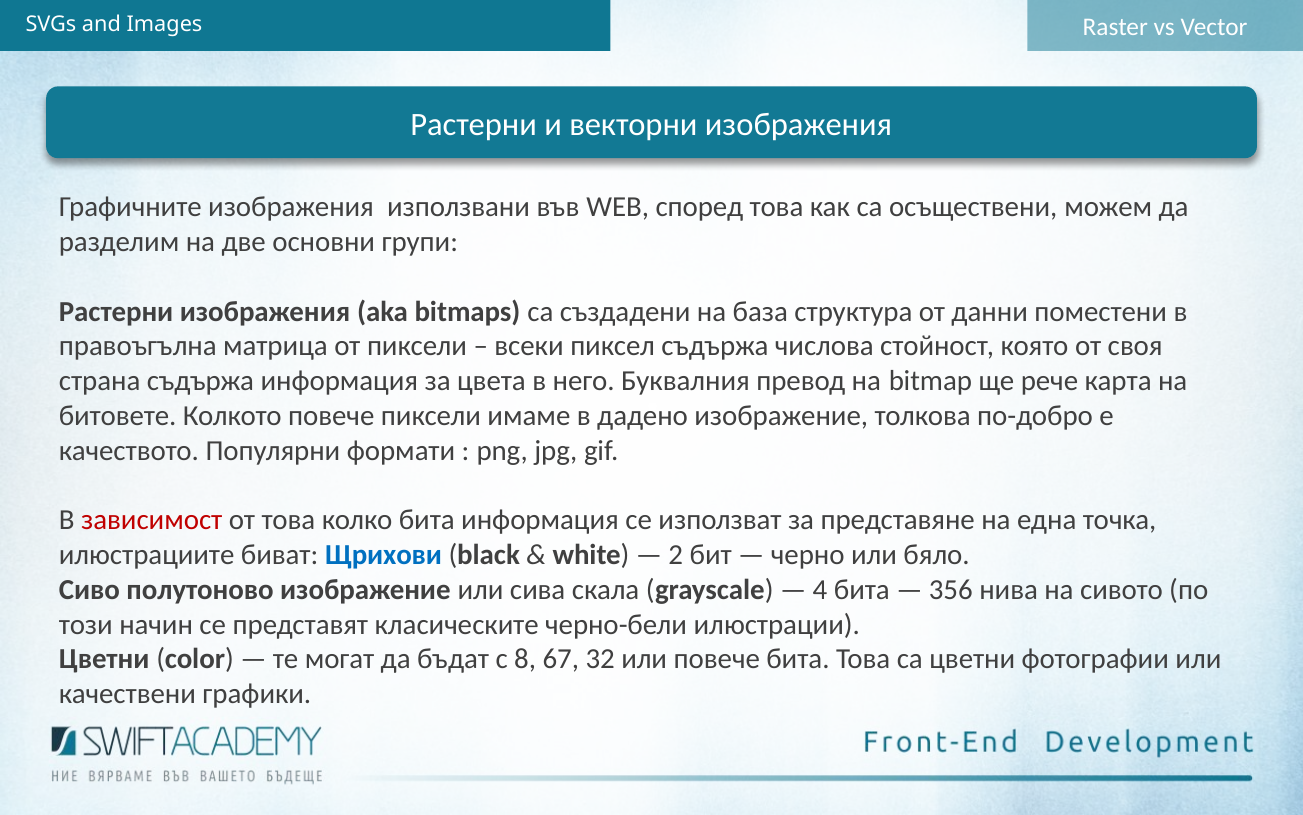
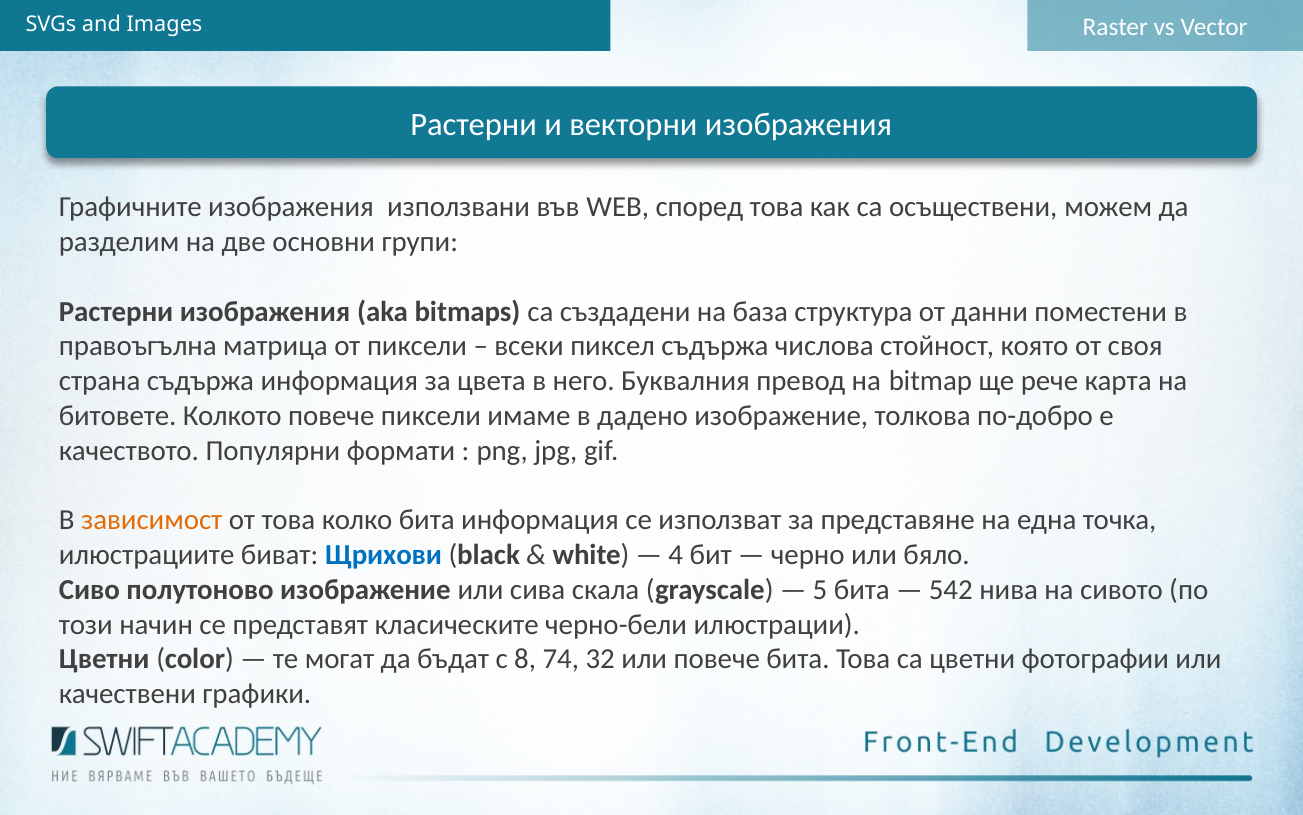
зависимост colour: red -> orange (152, 520)
2: 2 -> 4 (676, 555)
4: 4 -> 5 (820, 589)
356: 356 -> 542 (951, 589)
67: 67 -> 74 (561, 659)
